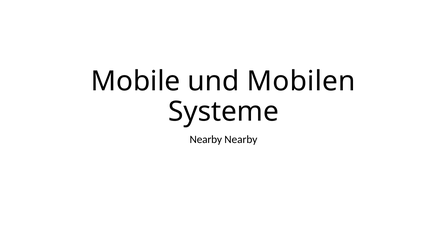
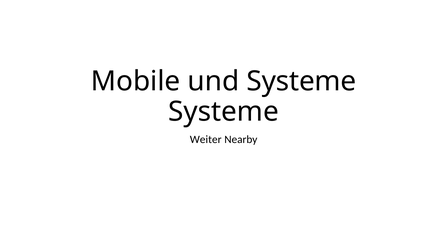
und Mobilen: Mobilen -> Systeme (301, 82)
Nearby: Nearby -> Weiter (206, 140)
